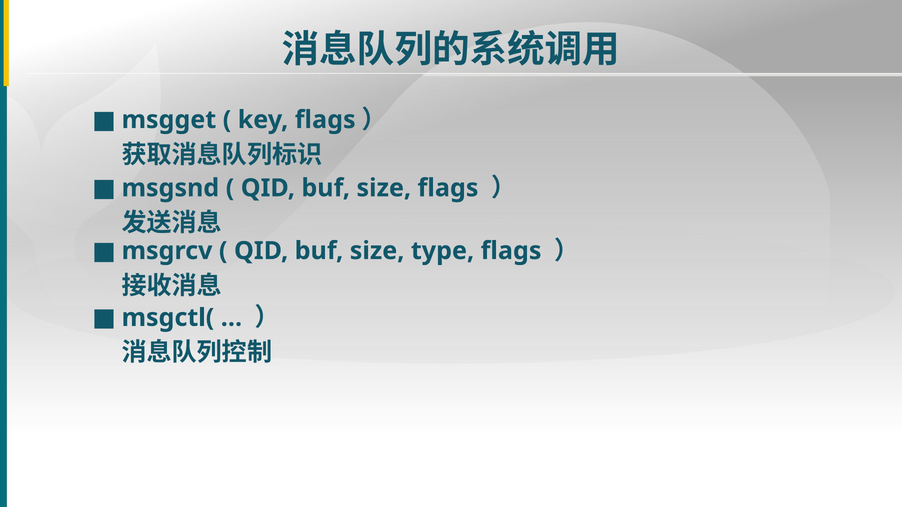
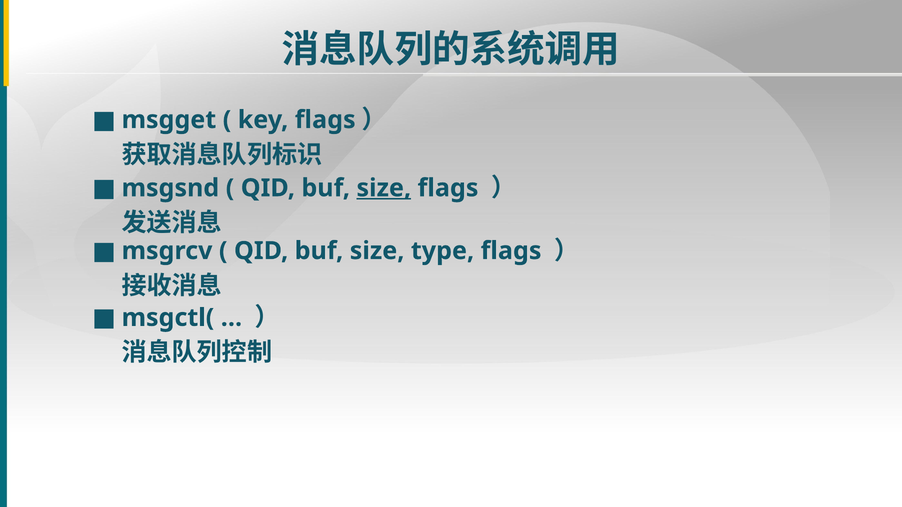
size underline: none -> present (384, 188)
